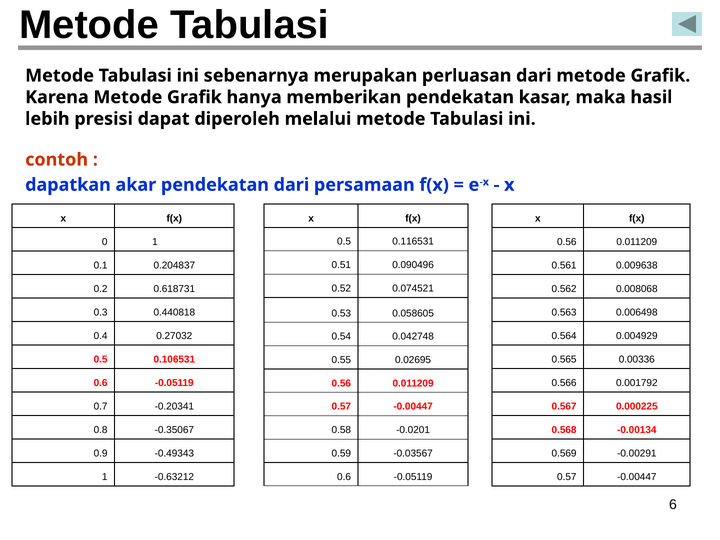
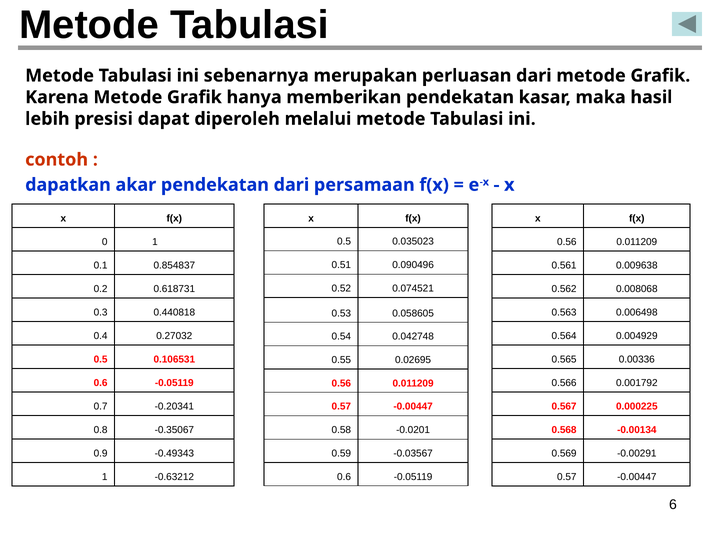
0.116531: 0.116531 -> 0.035023 (413, 242)
0.204837: 0.204837 -> 0.854837 (174, 265)
